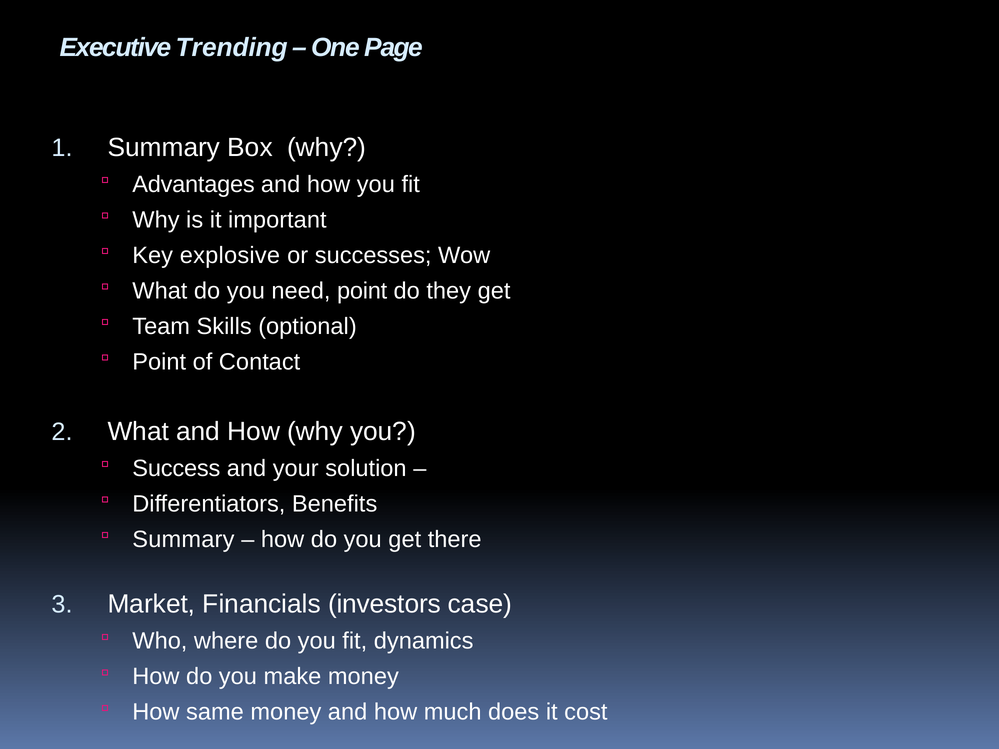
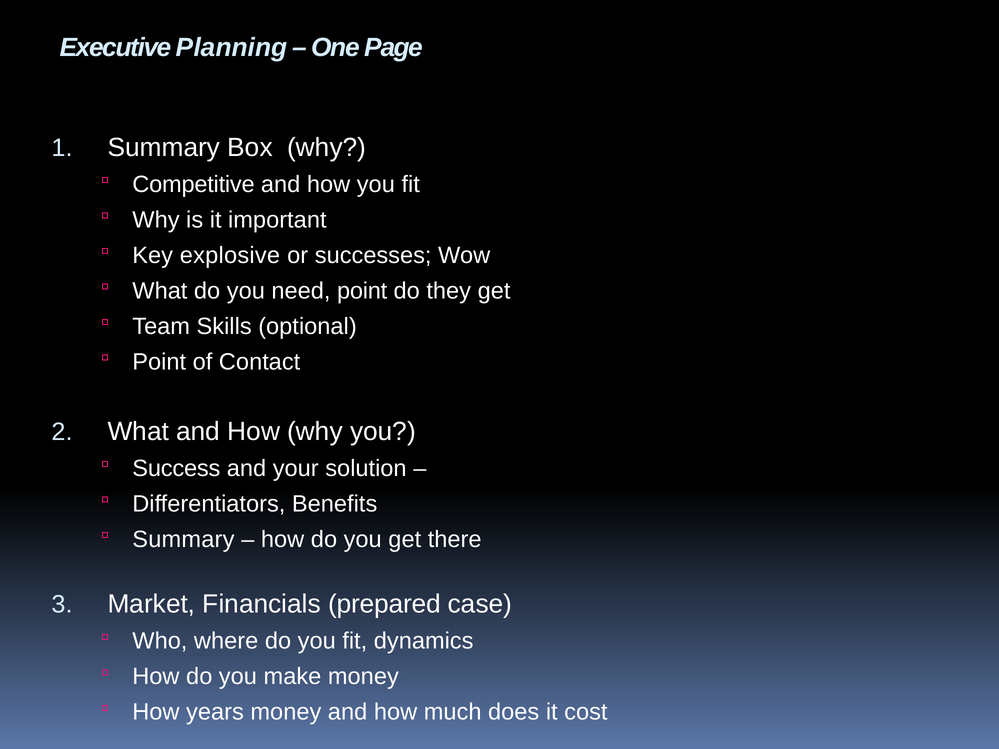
Trending: Trending -> Planning (232, 48)
Advantages: Advantages -> Competitive (194, 184)
investors: investors -> prepared (384, 604)
same: same -> years (215, 712)
